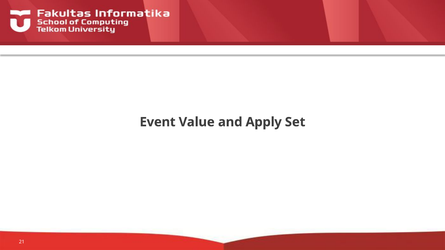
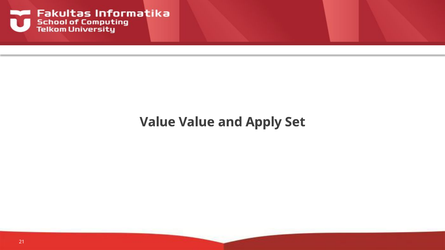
Event: Event -> Value (158, 122)
